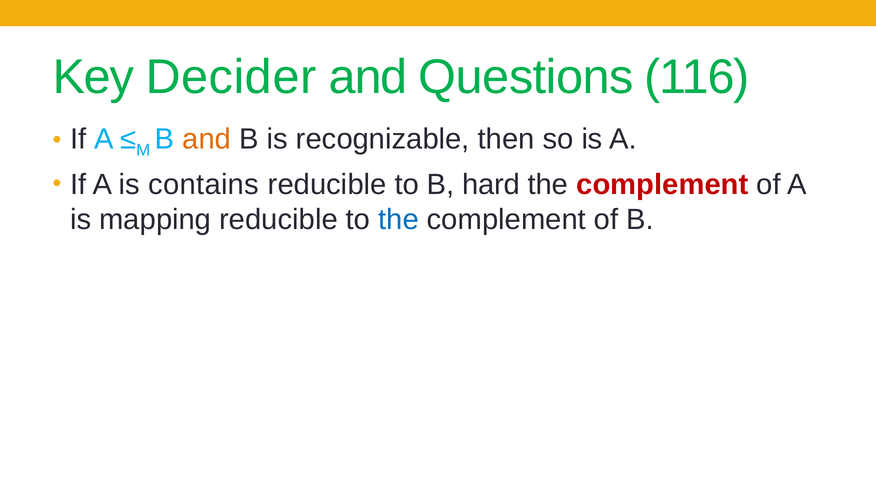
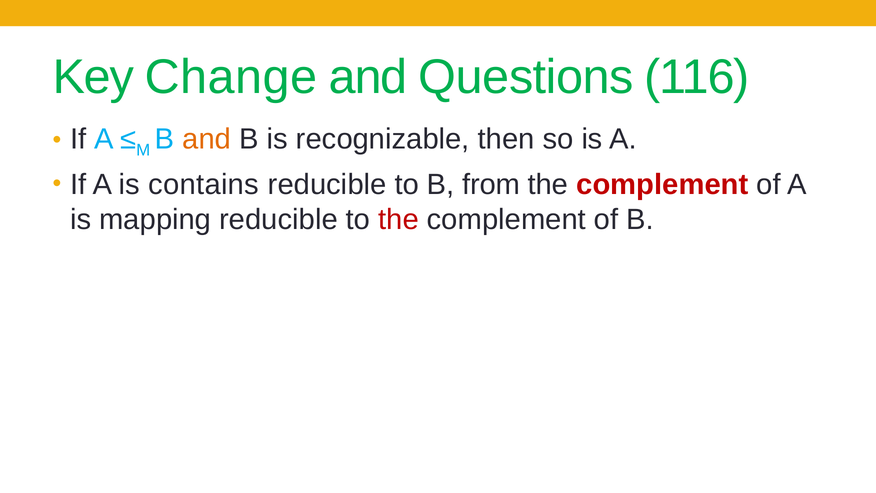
Decider: Decider -> Change (231, 77)
hard: hard -> from (491, 185)
the colour: blue -> red (399, 220)
